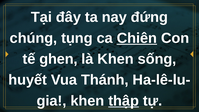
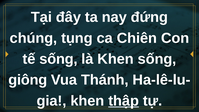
Chiên underline: present -> none (137, 38)
tế ghen: ghen -> sống (58, 59)
huyết: huyết -> giông (28, 80)
